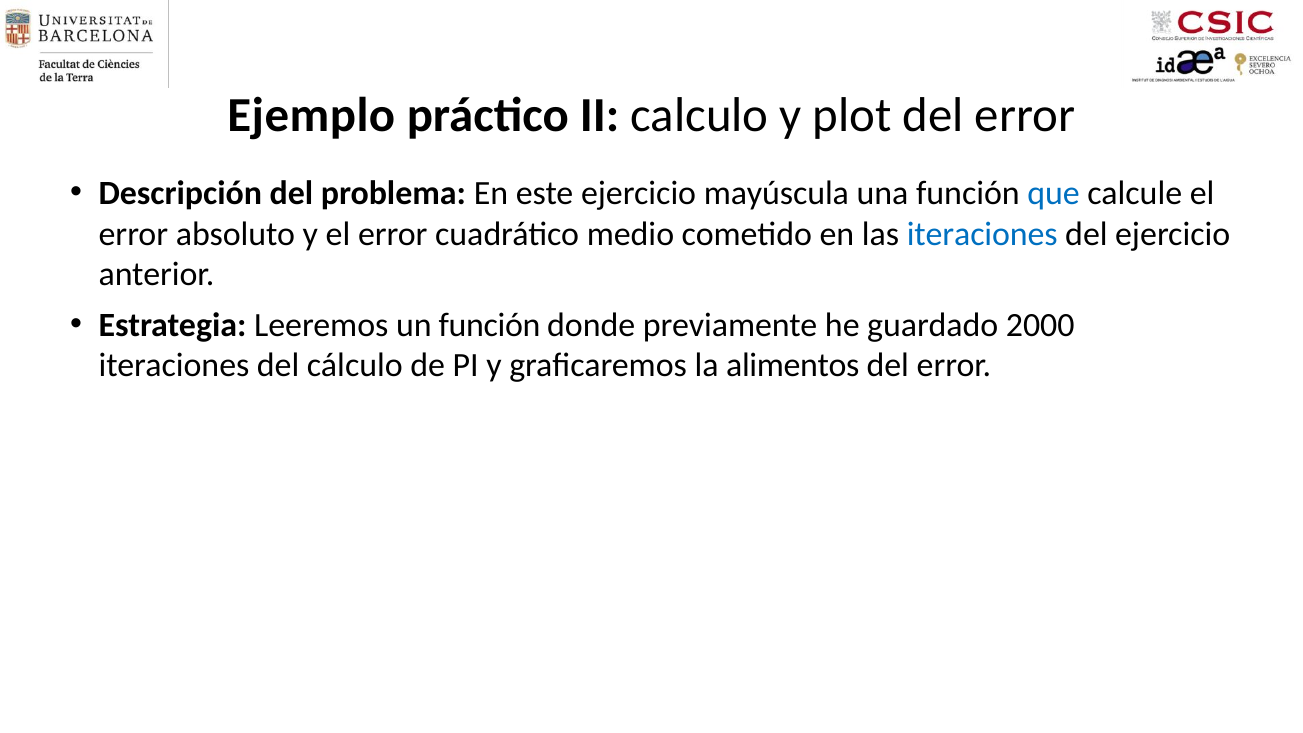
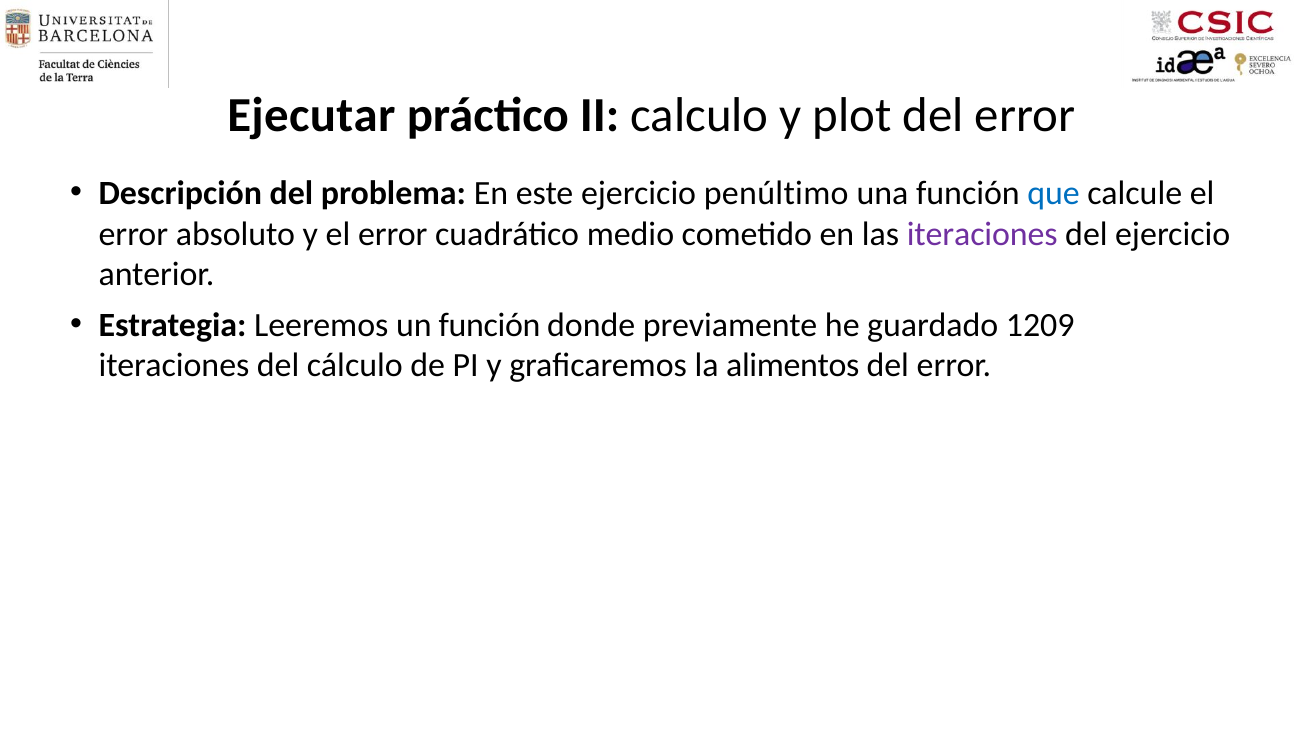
Ejemplo: Ejemplo -> Ejecutar (311, 115)
mayúscula: mayúscula -> penúltimo (776, 193)
iteraciones colour: blue -> purple (982, 234)
2000: 2000 -> 1209 (1040, 325)
